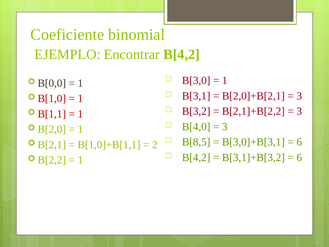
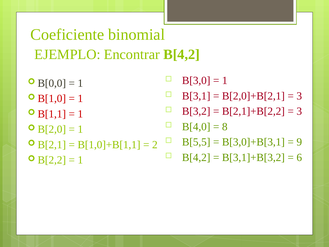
3: 3 -> 8 (225, 127)
B[8,5: B[8,5 -> B[5,5 (196, 142)
6: 6 -> 9 (299, 142)
